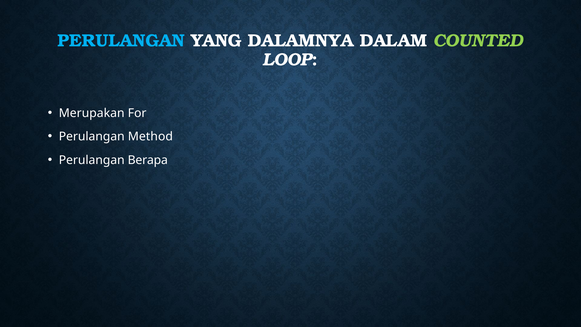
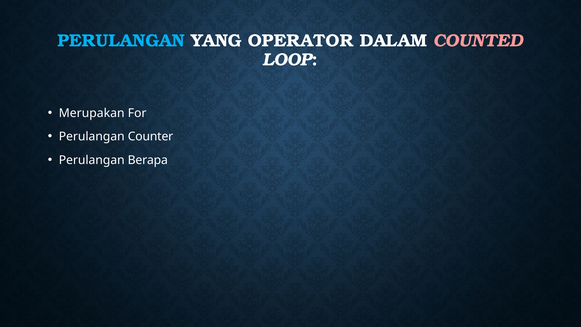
DALAMNYA: DALAMNYA -> OPERATOR (301, 41)
COUNTED colour: light green -> pink (478, 41)
Method: Method -> Counter (150, 137)
